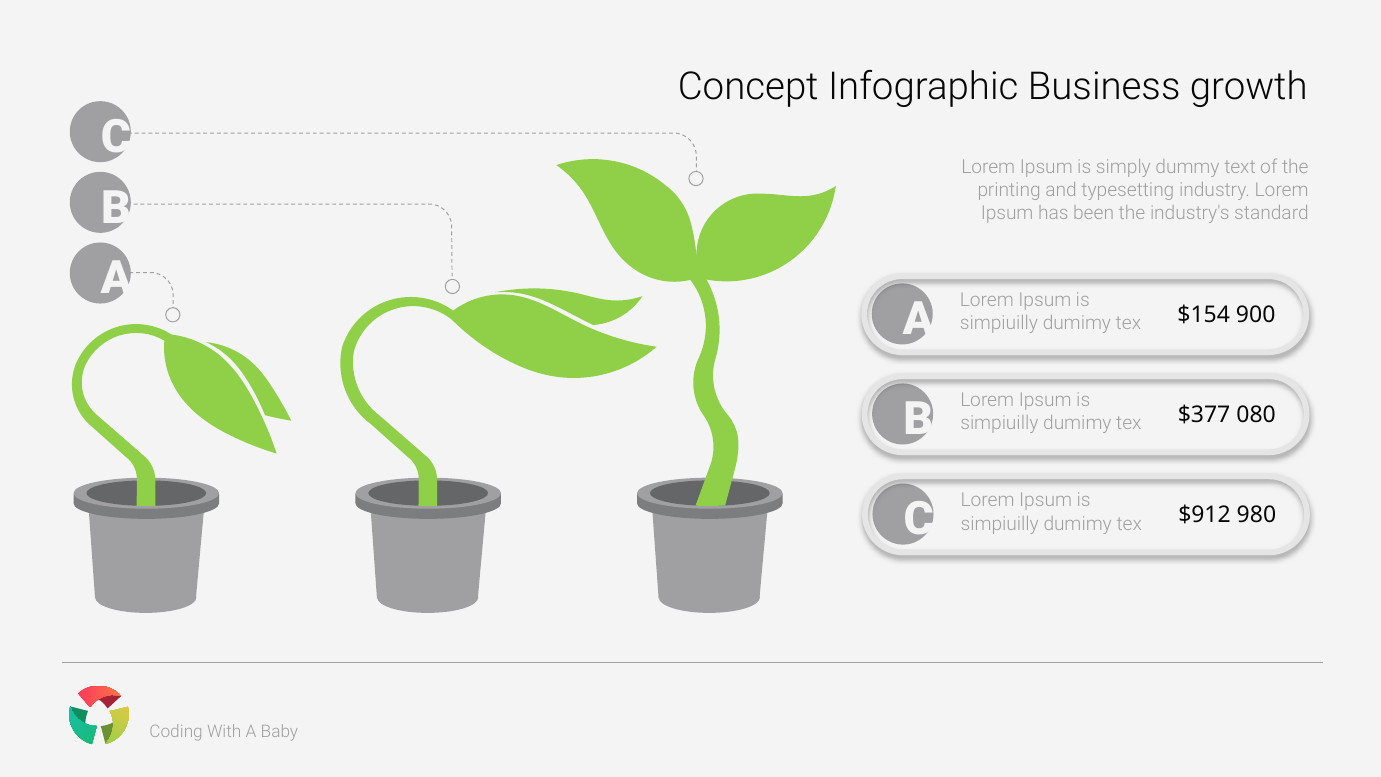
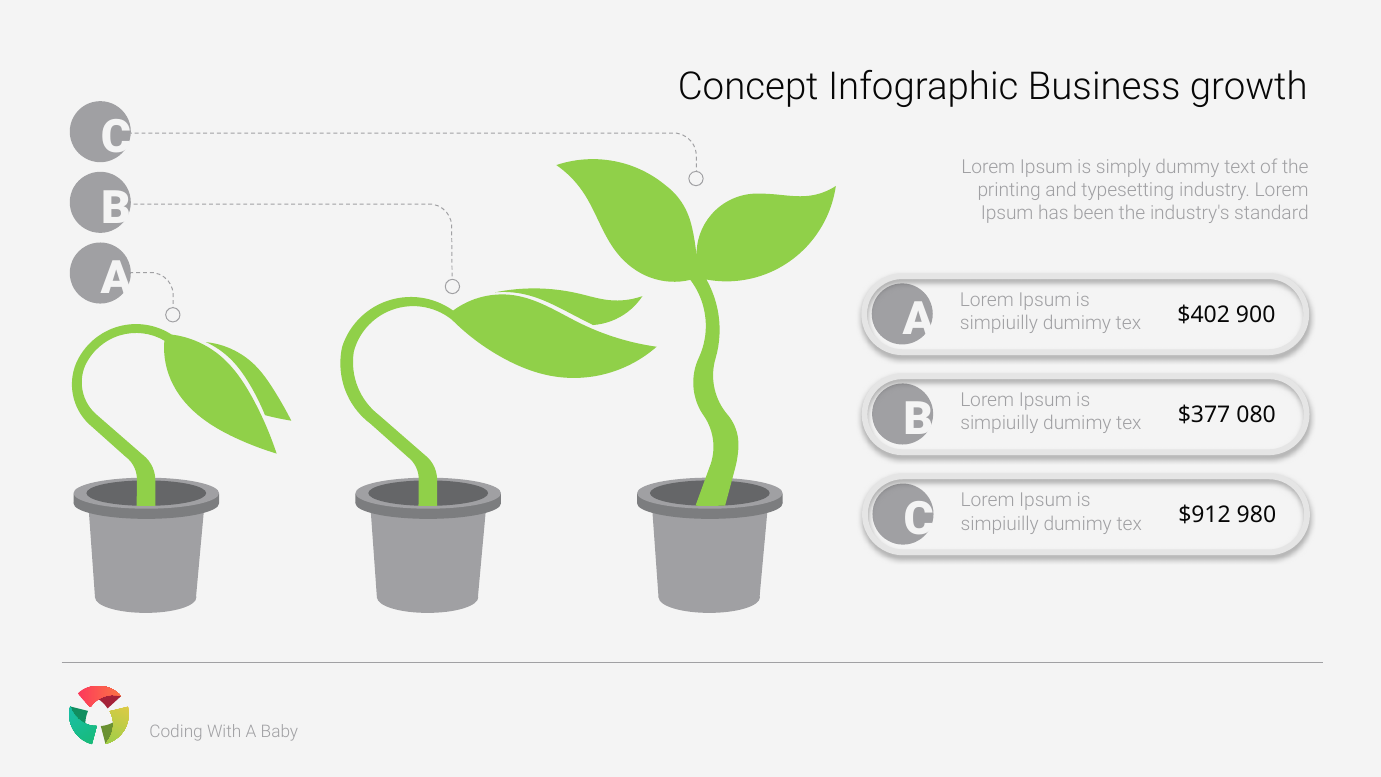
$154: $154 -> $402 (1204, 315)
